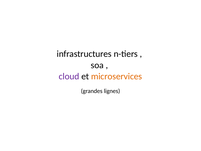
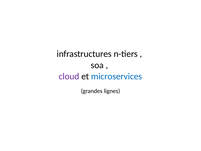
microservices colour: orange -> blue (117, 76)
